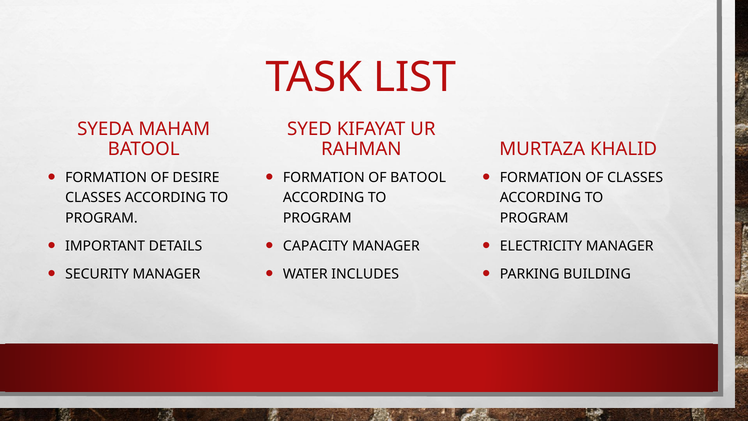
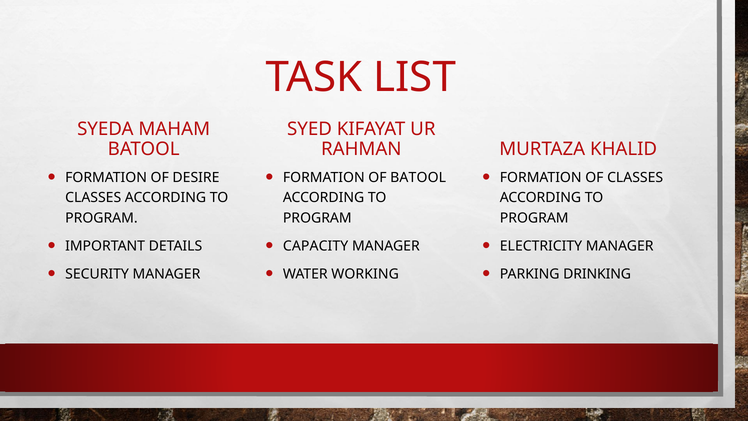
INCLUDES: INCLUDES -> WORKING (365, 274)
BUILDING: BUILDING -> DRINKING (597, 274)
